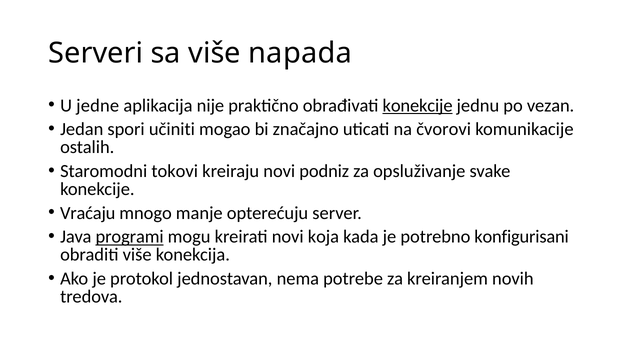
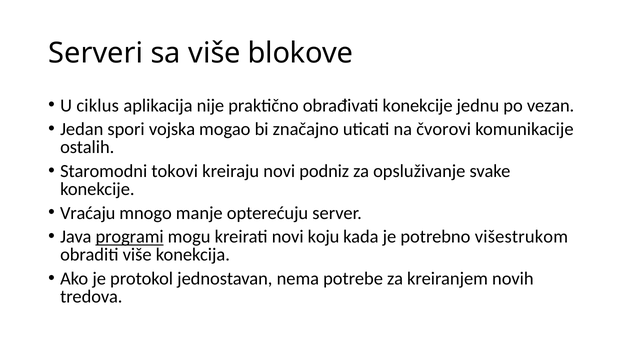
napada: napada -> blokove (300, 53)
jedne: jedne -> ciklus (98, 105)
konekcije underline: present -> none (418, 105)
učiniti: učiniti -> vojska (172, 129)
koja: koja -> koju (324, 237)
konfigurisani: konfigurisani -> višestrukom (521, 237)
